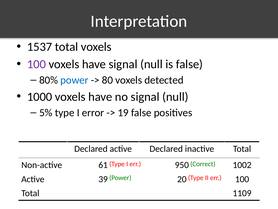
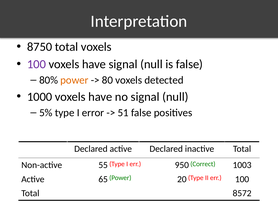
1537: 1537 -> 8750 (40, 47)
power colour: blue -> orange (74, 80)
19: 19 -> 51 (123, 112)
61: 61 -> 55 (103, 165)
1002: 1002 -> 1003 (242, 165)
39: 39 -> 65 (103, 179)
1109: 1109 -> 8572 (242, 193)
